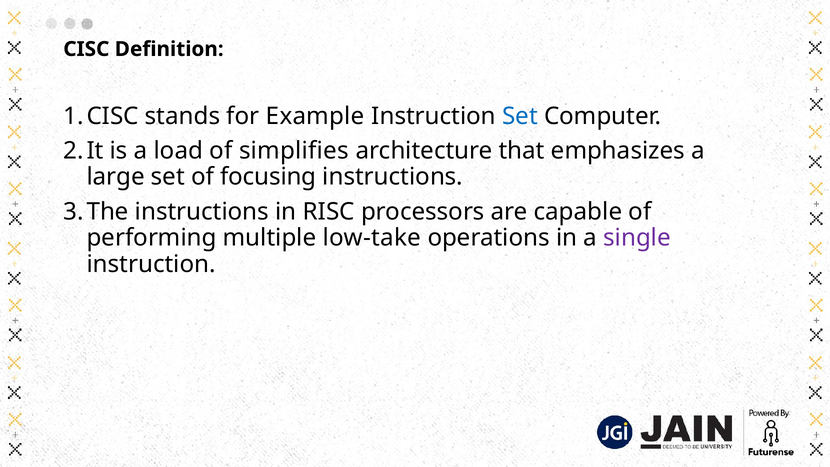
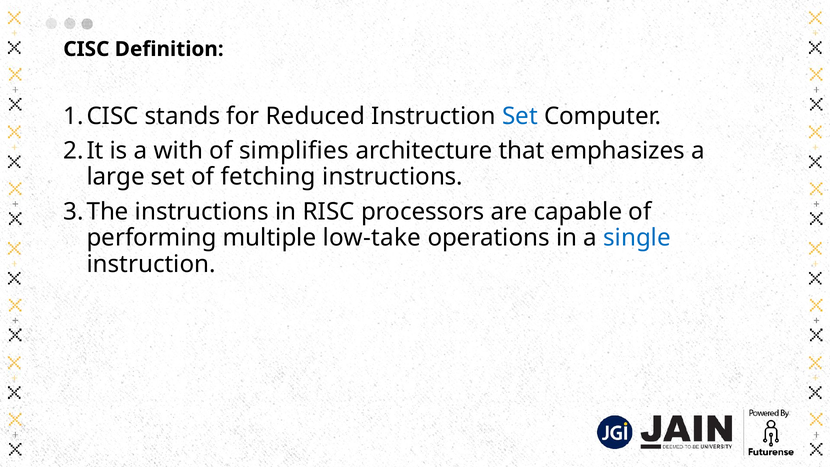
Example: Example -> Reduced (315, 116)
load: load -> with (178, 151)
focusing: focusing -> fetching (268, 177)
single colour: purple -> blue (637, 238)
